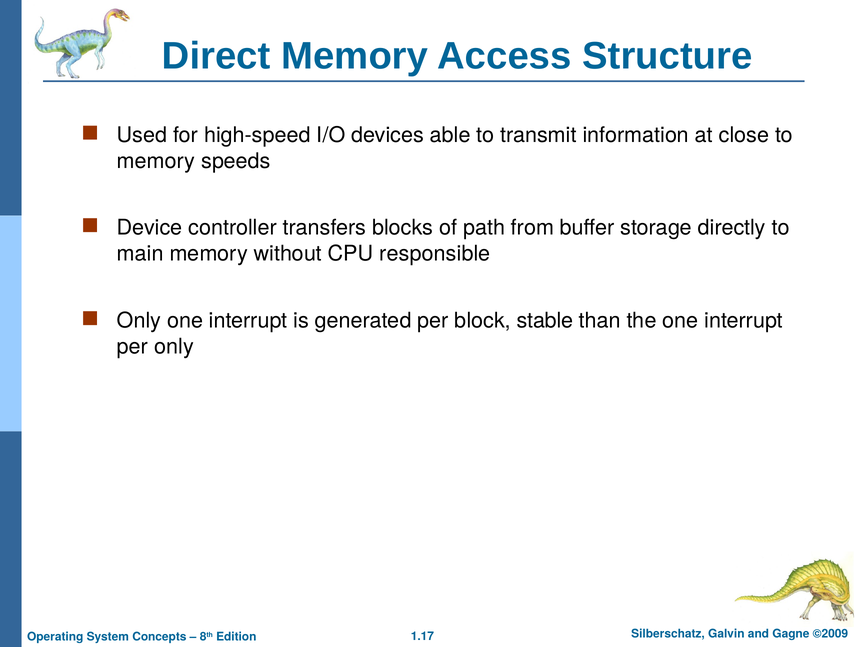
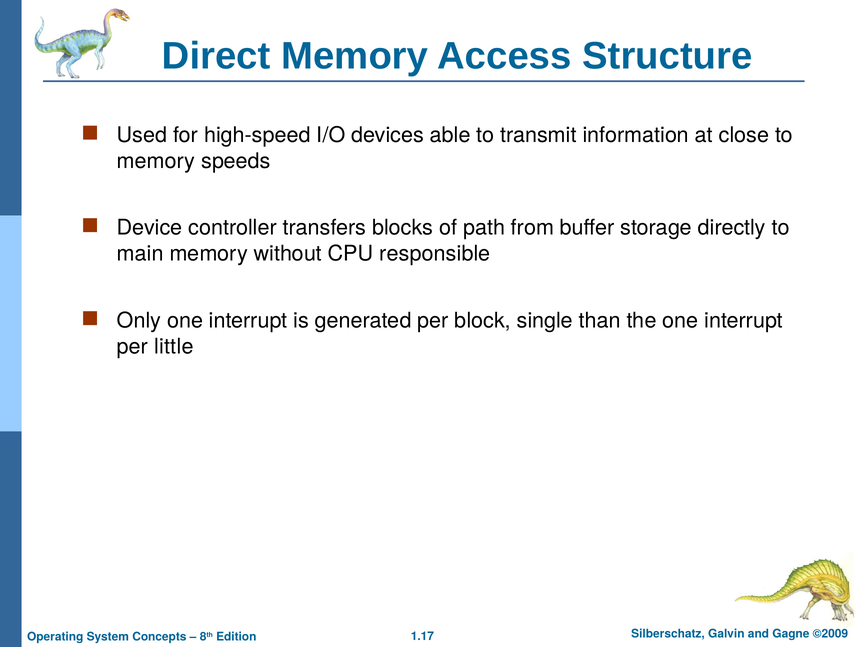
stable: stable -> single (545, 320)
per only: only -> little (174, 346)
